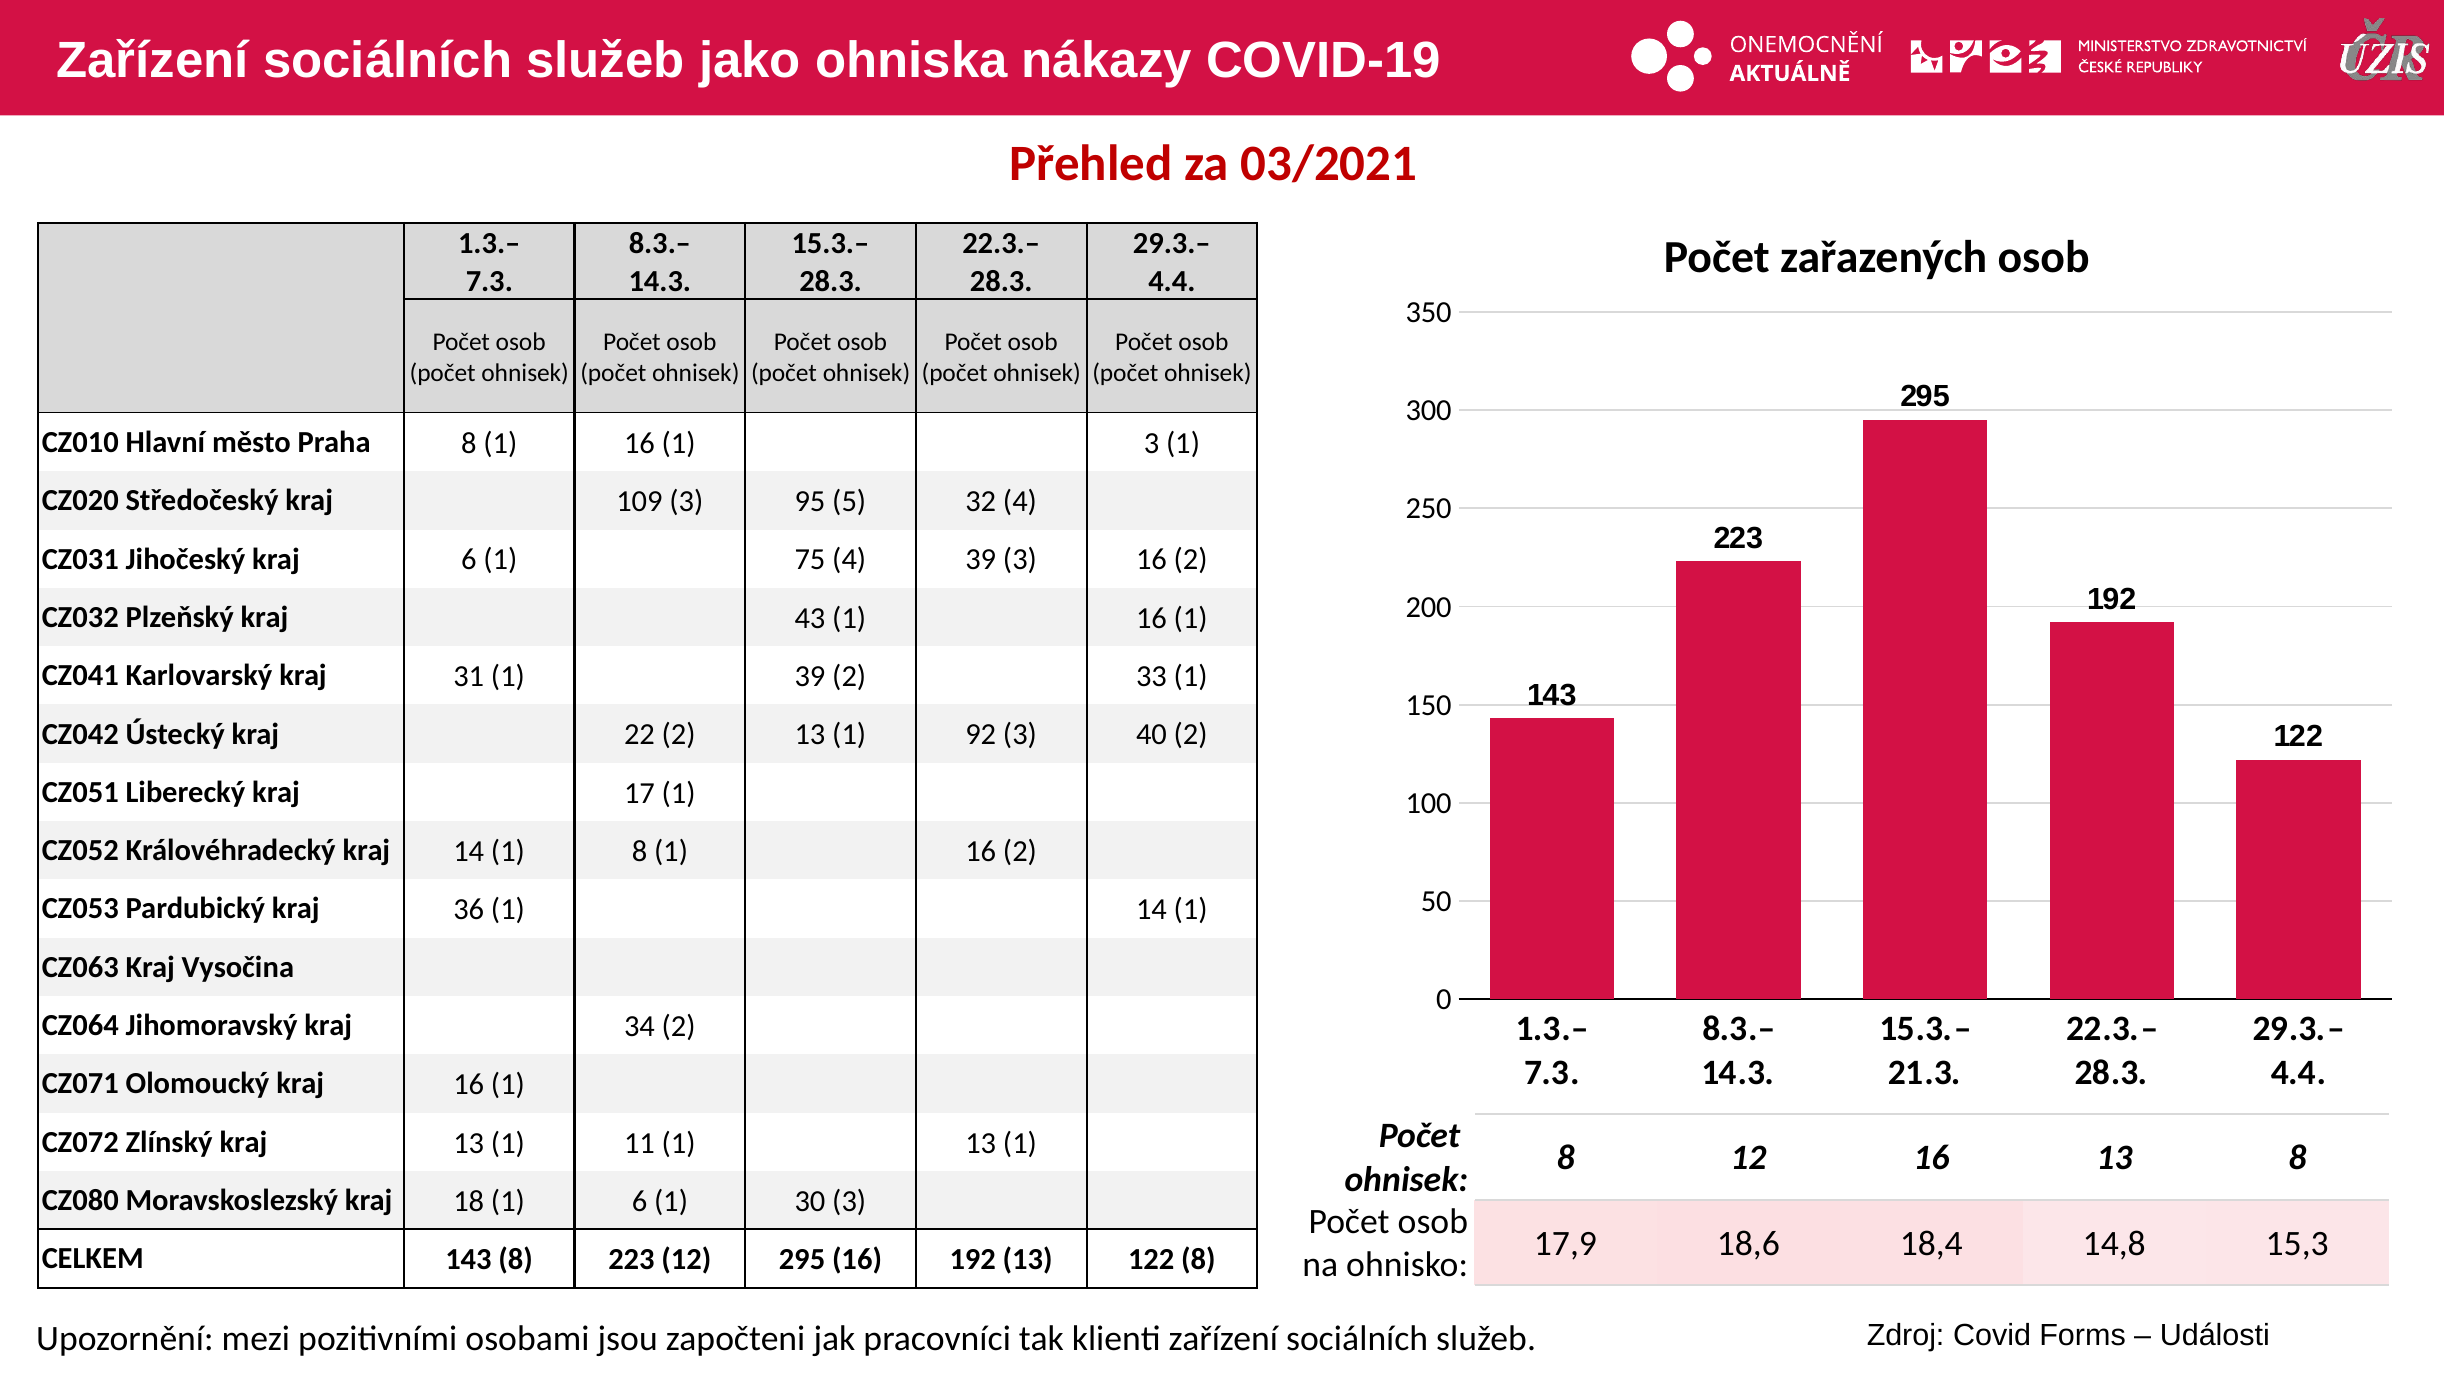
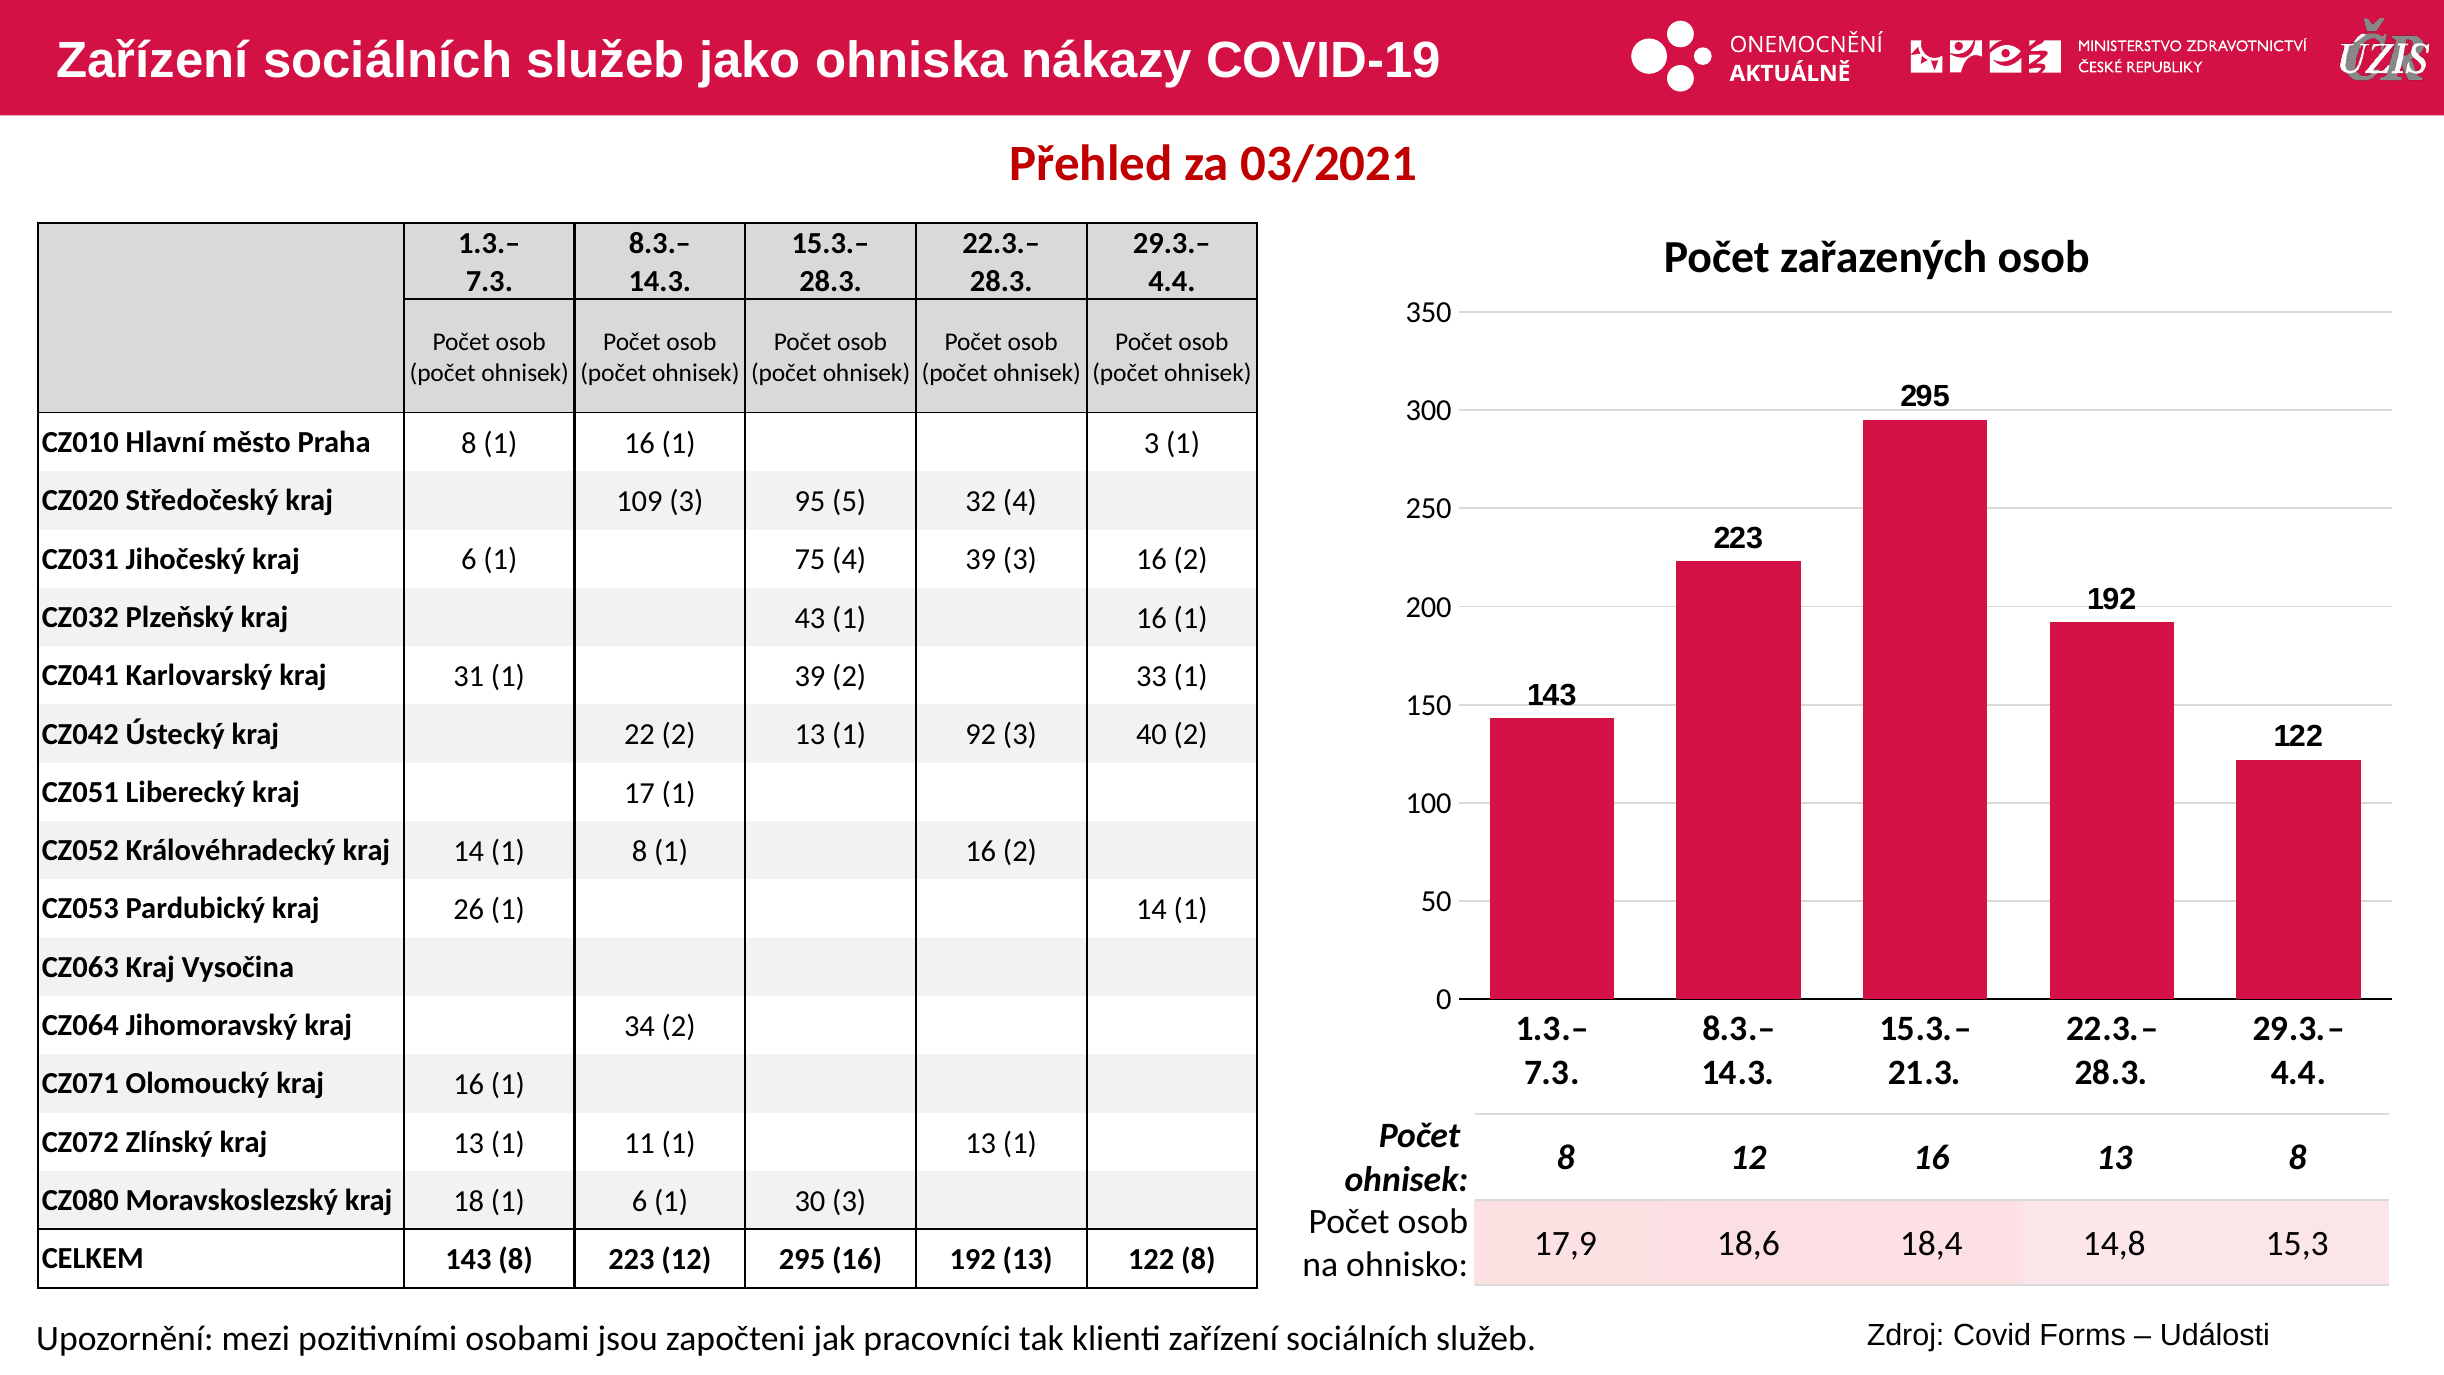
36: 36 -> 26 (469, 910)
